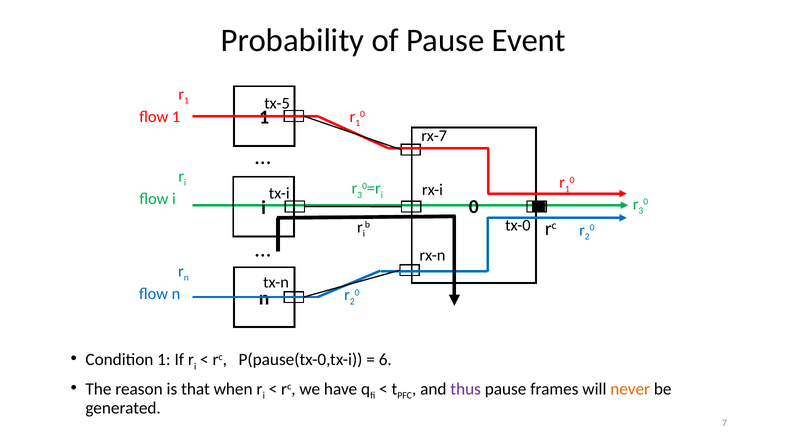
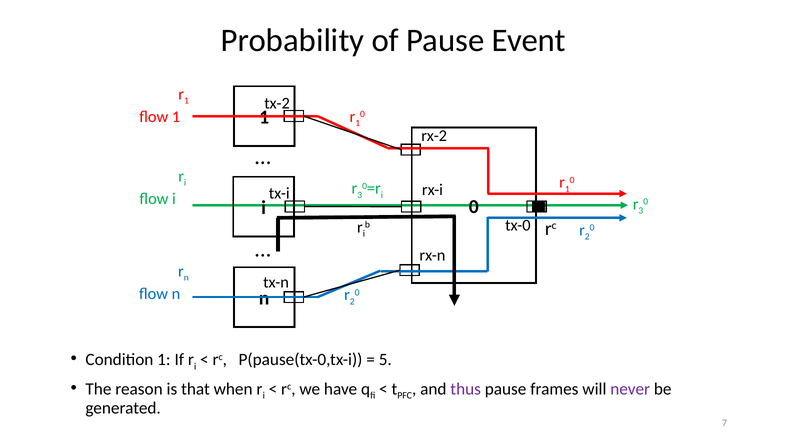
tx-5: tx-5 -> tx-2 (277, 103)
rx-7: rx-7 -> rx-2 (434, 136)
6: 6 -> 5 (385, 359)
never colour: orange -> purple (630, 389)
